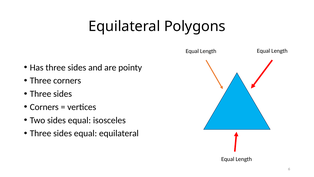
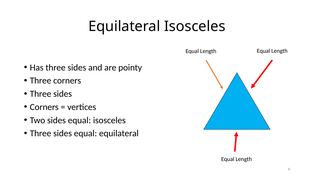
Equilateral Polygons: Polygons -> Isosceles (195, 26)
